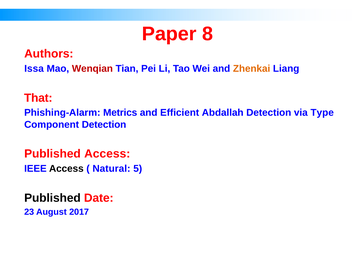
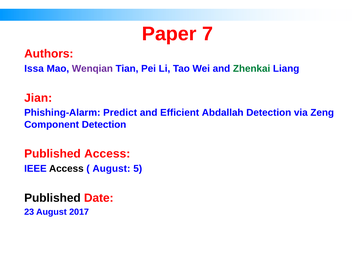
8: 8 -> 7 (208, 34)
Wenqian colour: red -> purple (92, 69)
Zhenkai colour: orange -> green (252, 69)
That: That -> Jian (38, 98)
Metrics: Metrics -> Predict (120, 113)
Type: Type -> Zeng (322, 113)
Natural: Natural -> August (111, 169)
